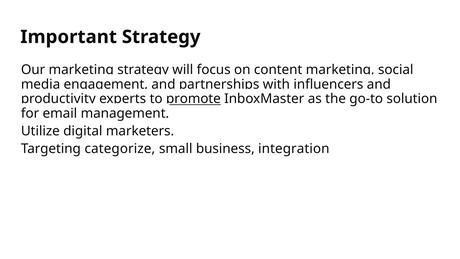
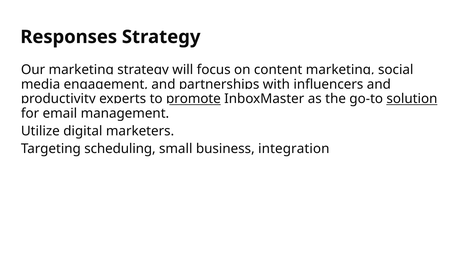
Important: Important -> Responses (69, 37)
solution underline: none -> present (412, 99)
categorize: categorize -> scheduling (120, 149)
